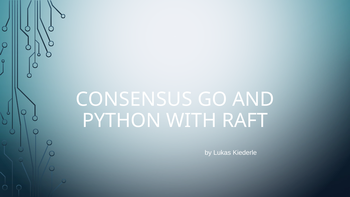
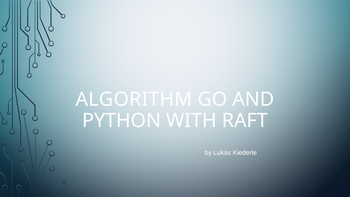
CONSENSUS: CONSENSUS -> ALGORITHM (134, 99)
